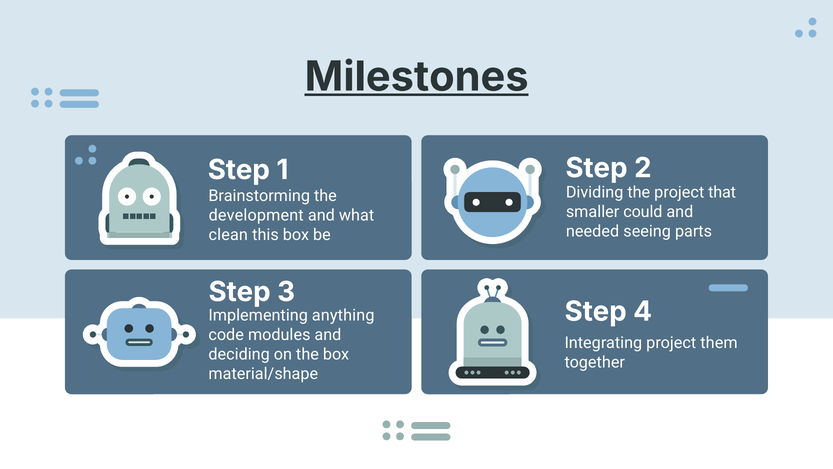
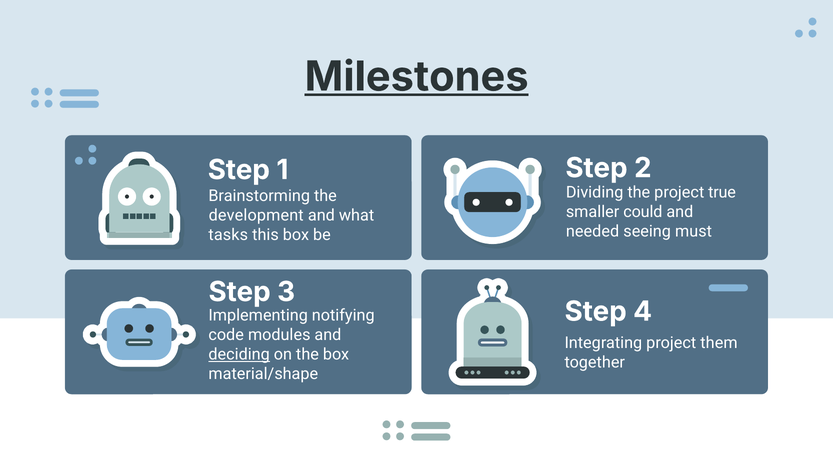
that: that -> true (722, 192)
parts: parts -> must (693, 231)
clean: clean -> tasks (228, 235)
anything: anything -> notifying (343, 315)
deciding underline: none -> present (239, 354)
